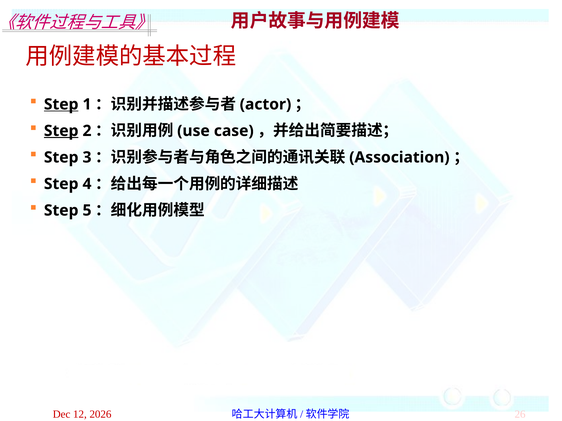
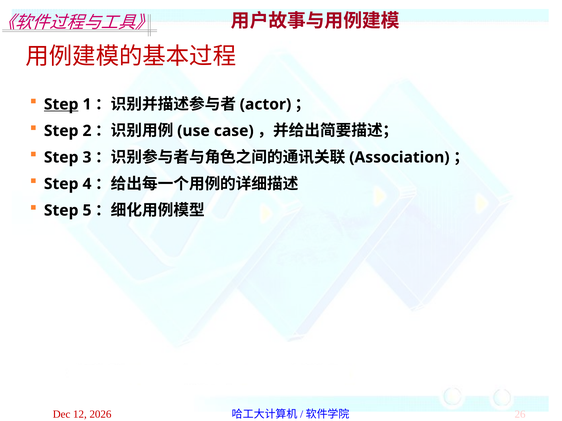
Step underline: present -> none (61, 131)
